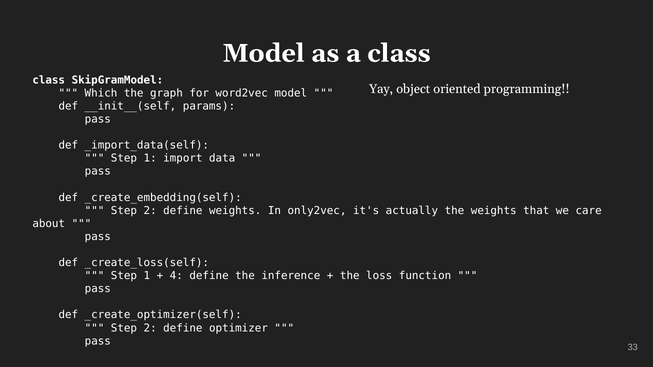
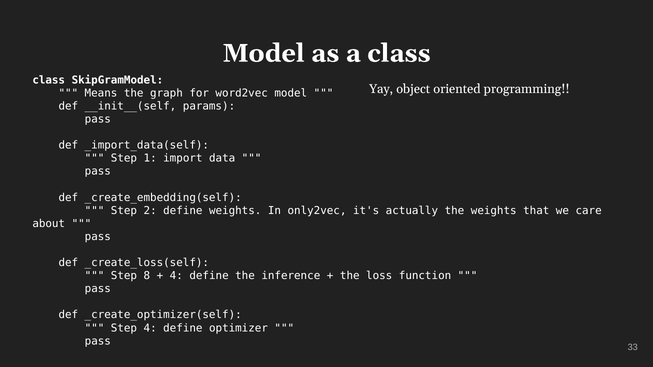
Which: Which -> Means (101, 93)
1: 1 -> 8 (147, 276)
2: 2 -> 4 (150, 328)
